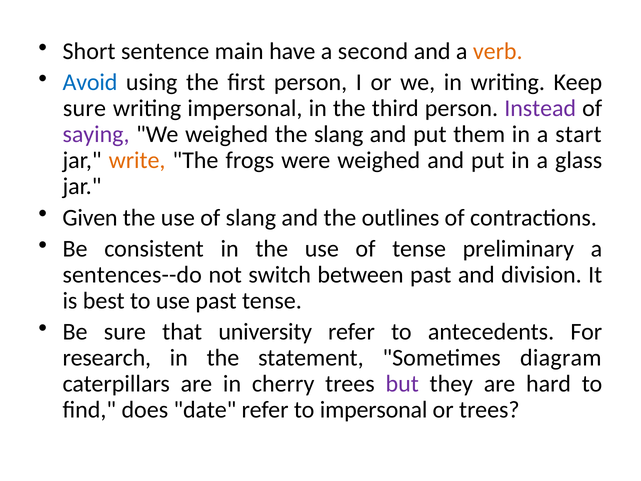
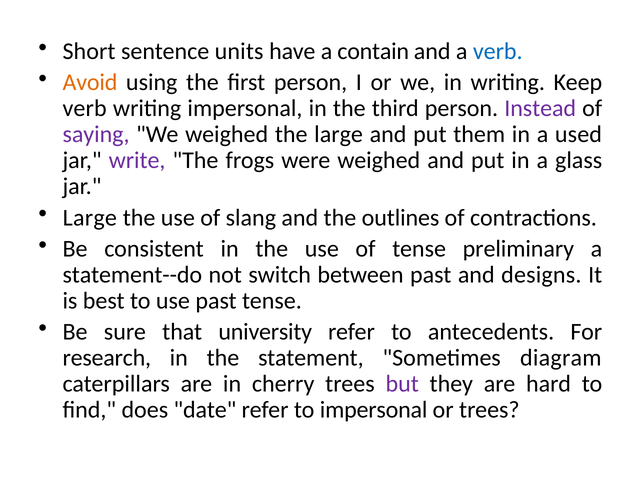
main: main -> units (239, 51)
second: second -> contain (373, 51)
verb colour: orange -> blue (498, 51)
Avoid colour: blue -> orange (90, 82)
sure: sure -> verb (85, 108)
the slang: slang -> large (339, 134)
start: start -> used (578, 134)
write colour: orange -> purple (137, 160)
Given: Given -> Large (90, 218)
sentences--do: sentences--do -> statement--do (132, 275)
division: division -> designs (541, 275)
